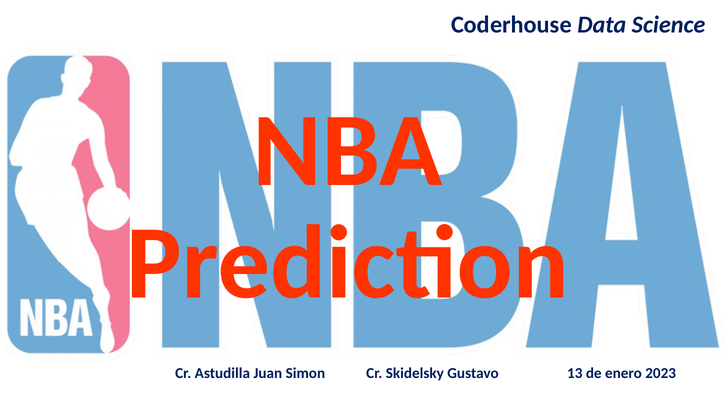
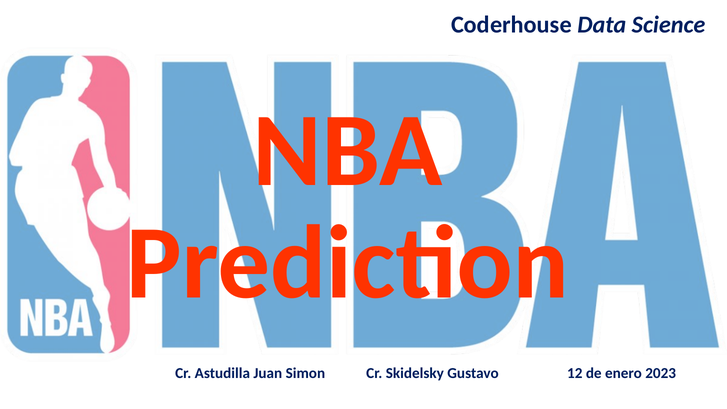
13: 13 -> 12 (575, 373)
